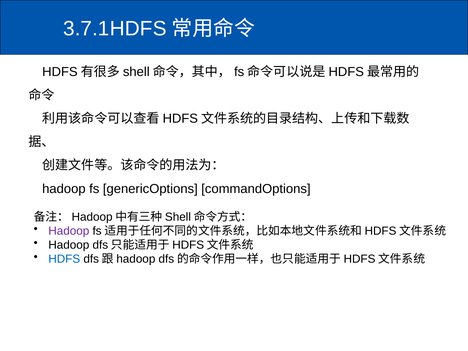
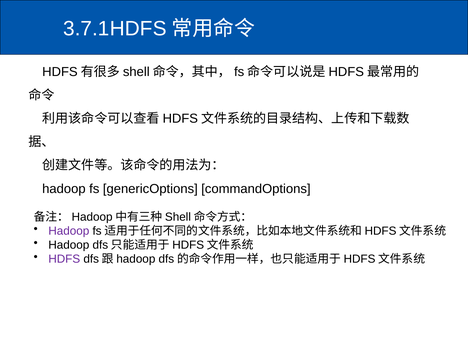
HDFS colour: blue -> purple (64, 259)
